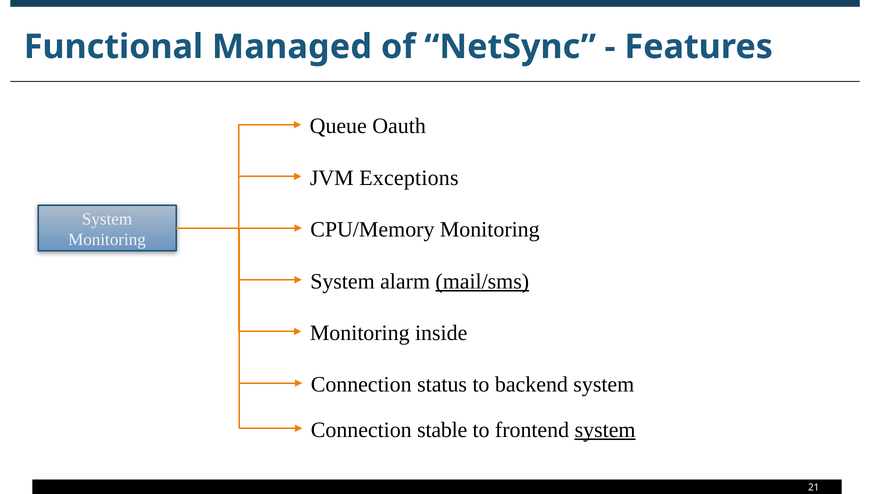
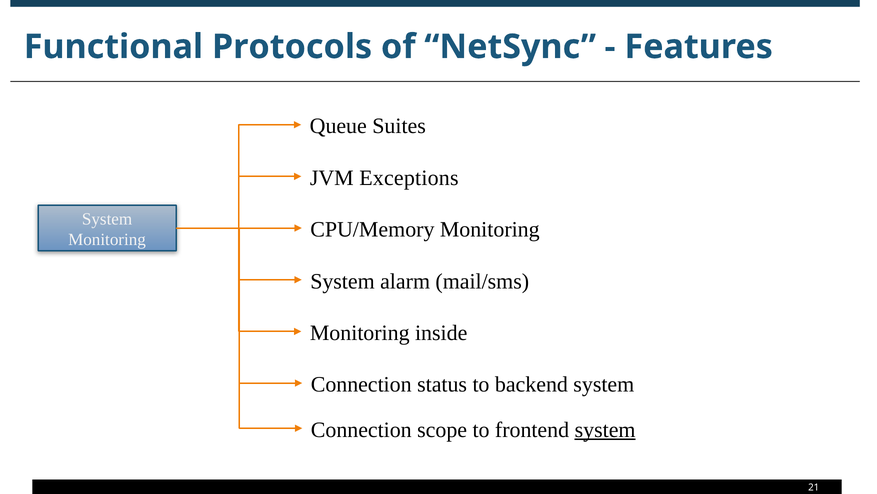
Managed: Managed -> Protocols (292, 47)
Oauth: Oauth -> Suites (399, 126)
mail/sms underline: present -> none (482, 281)
stable: stable -> scope (442, 429)
